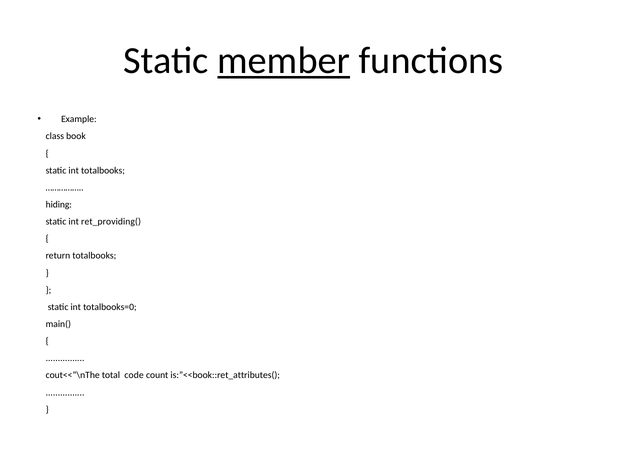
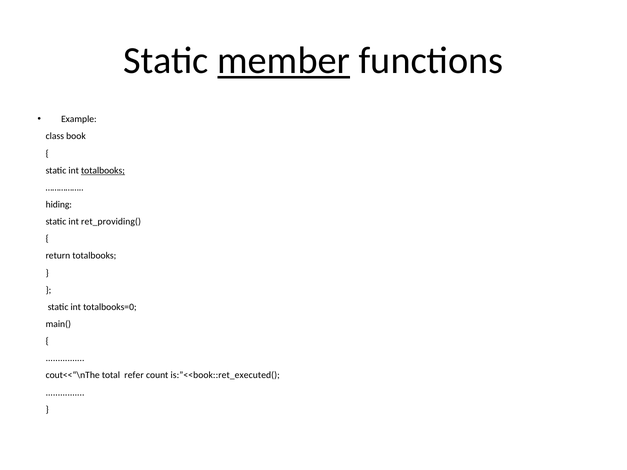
totalbooks underline: none -> present (103, 171)
code: code -> refer (134, 376)
is:”<<book::ret_attributes(: is:”<<book::ret_attributes( -> is:”<<book::ret_executed( (225, 376)
